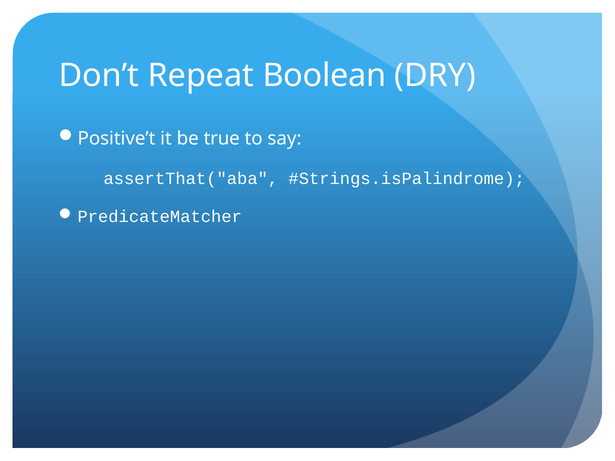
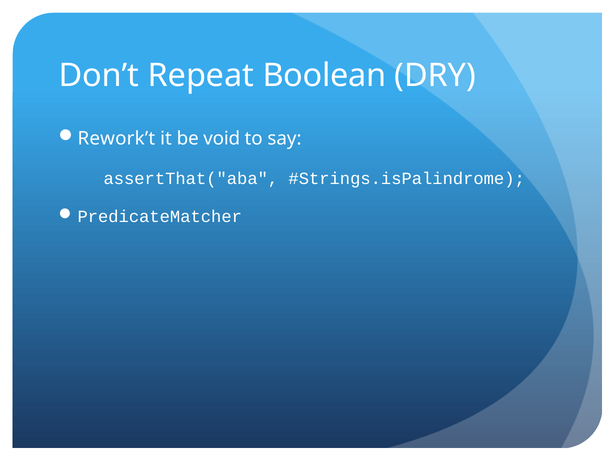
Positive’t: Positive’t -> Rework’t (116, 139)
true: true -> void (222, 139)
